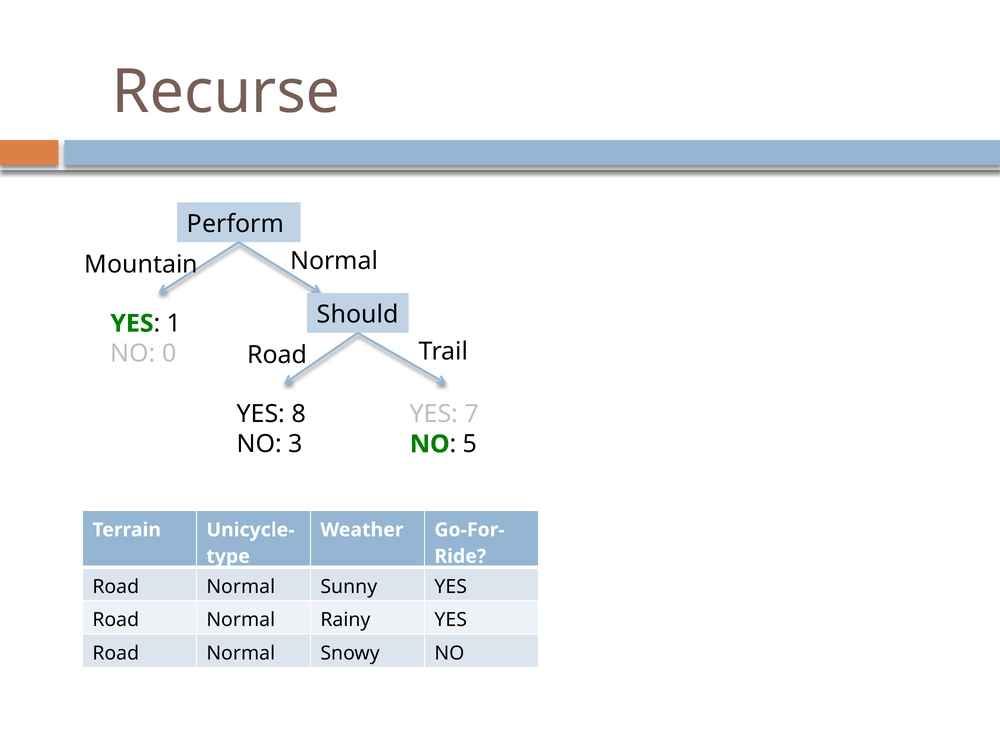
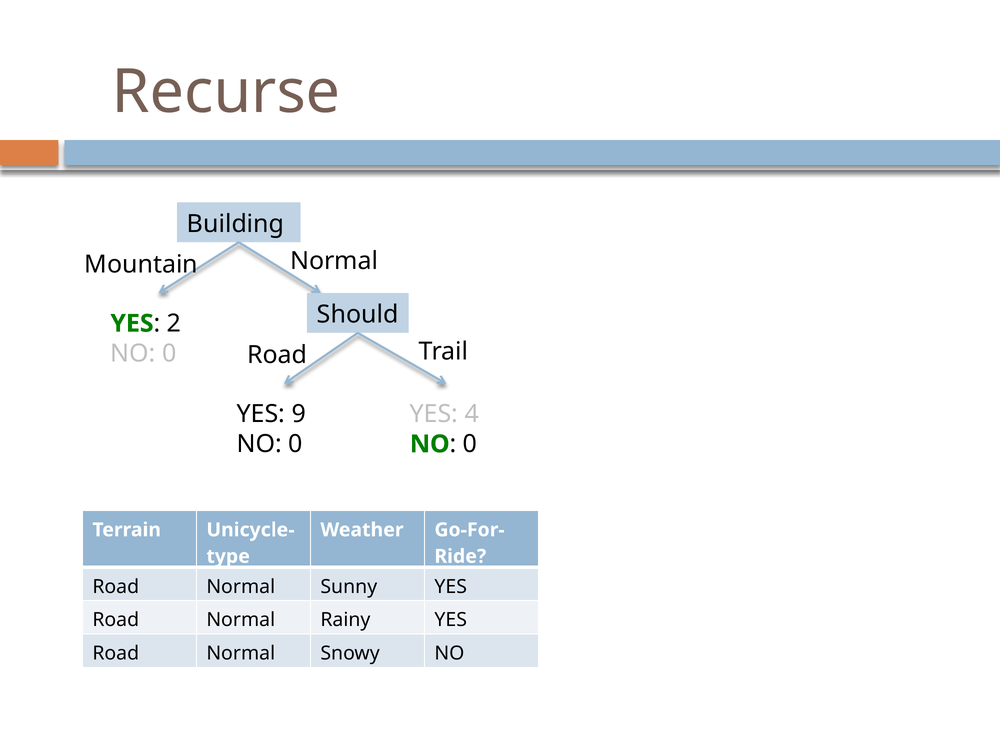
Perform: Perform -> Building (236, 224)
1: 1 -> 2 (174, 323)
8: 8 -> 9 (299, 414)
7: 7 -> 4 (472, 414)
3: 3 -> 0 (295, 444)
5: 5 -> 0 (470, 444)
